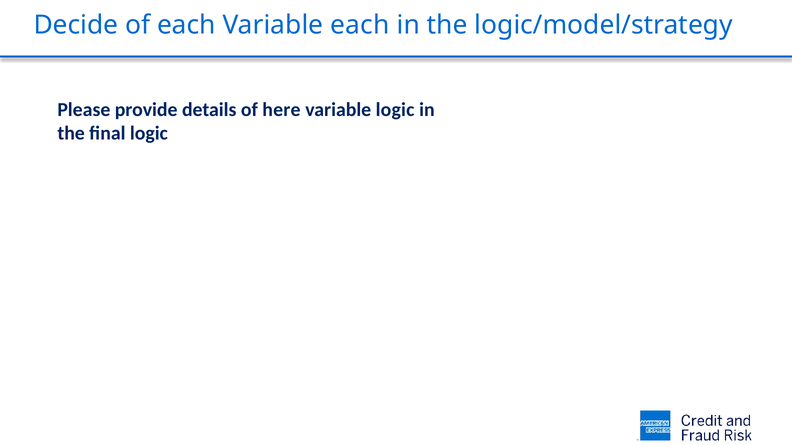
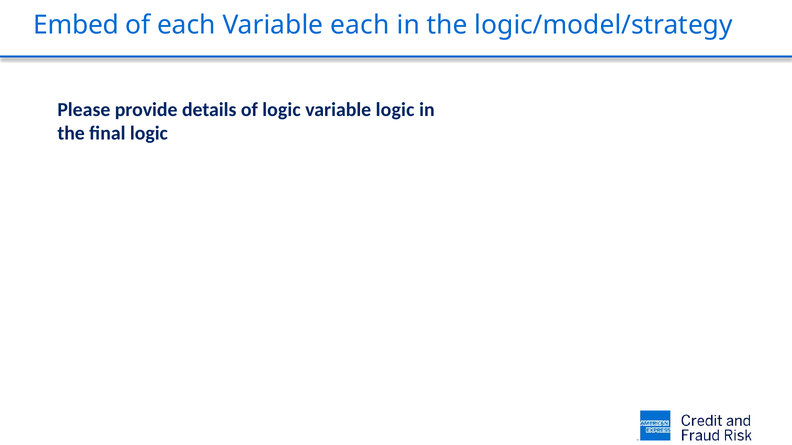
Decide: Decide -> Embed (76, 25)
of here: here -> logic (281, 110)
